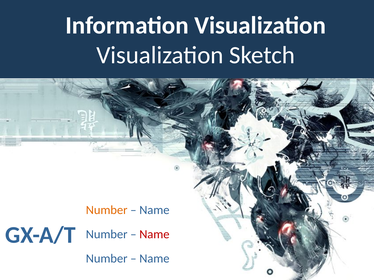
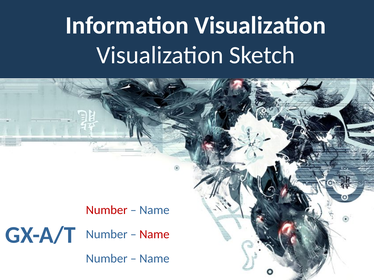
Number colour: orange -> red (107, 210)
